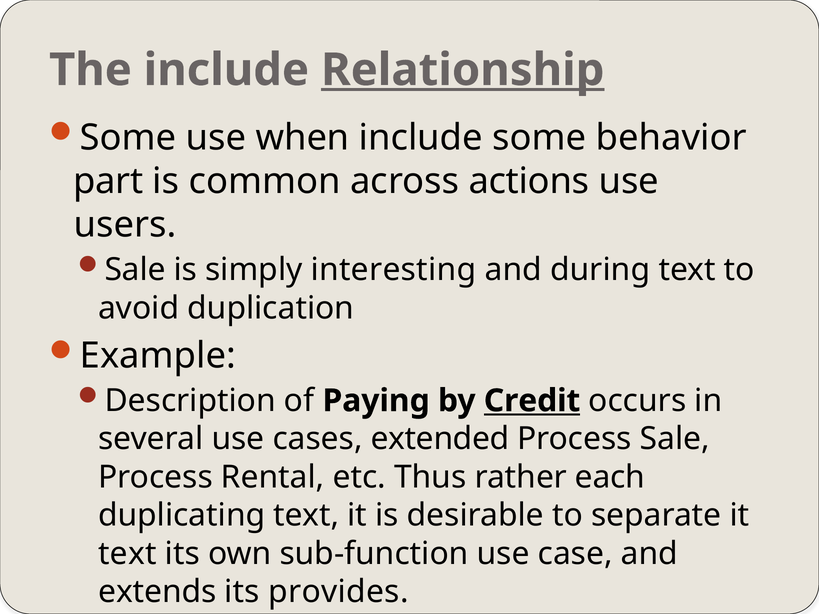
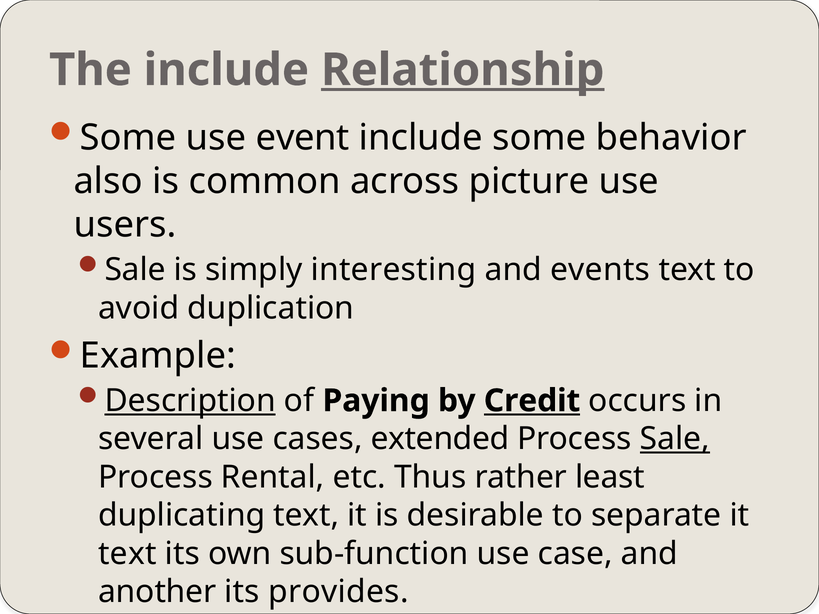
when: when -> event (303, 138)
part: part -> also (108, 181)
actions: actions -> picture (529, 181)
during: during -> events (600, 270)
Description underline: none -> present (190, 401)
Sale underline: none -> present (675, 439)
each: each -> least (610, 477)
extends: extends -> another (157, 592)
